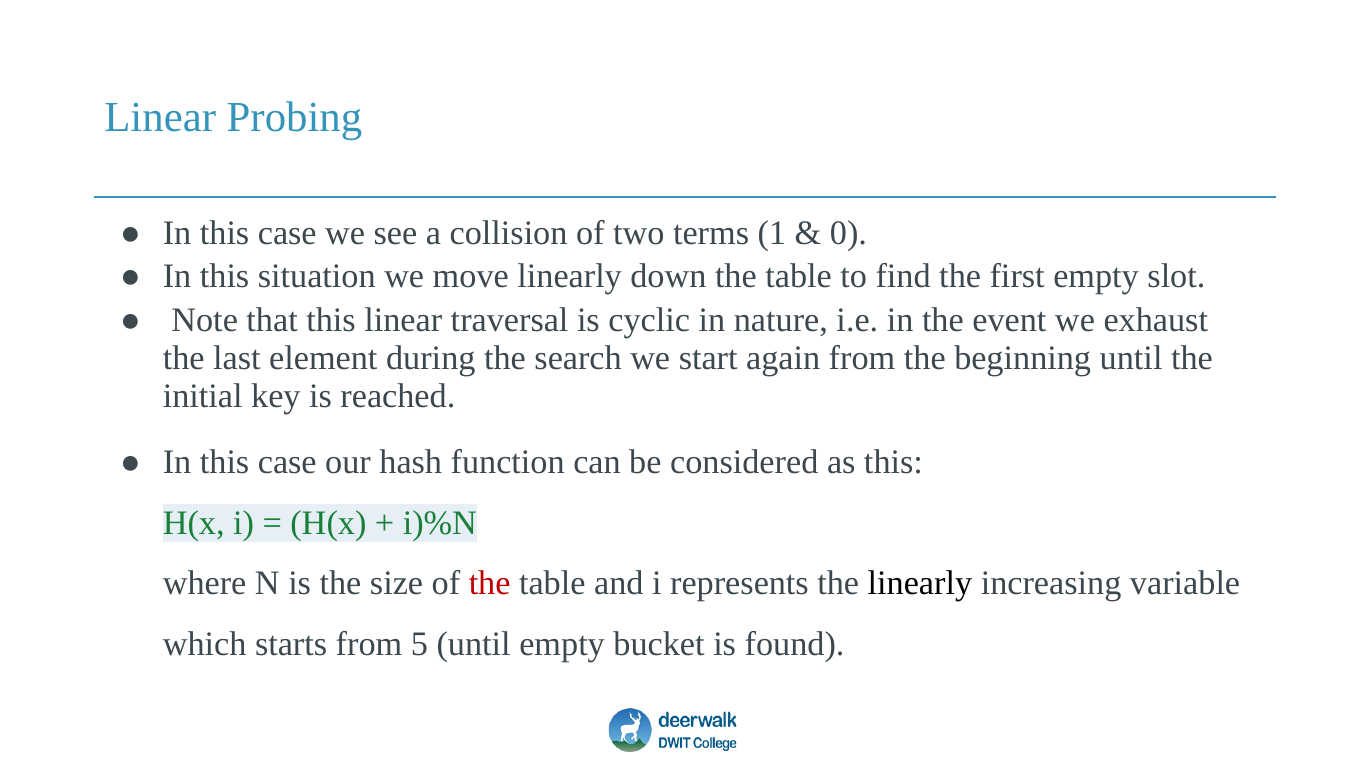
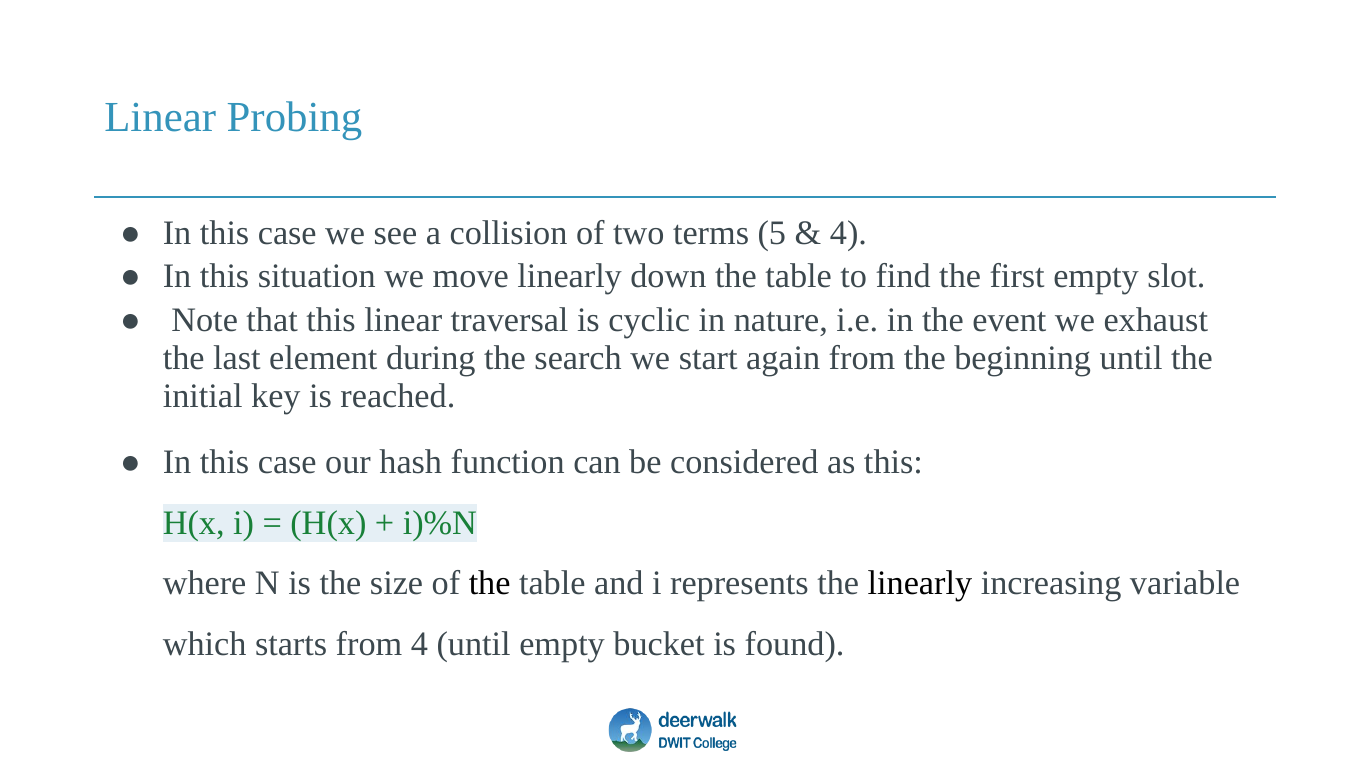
1: 1 -> 5 (772, 233)
0: 0 -> 4 (848, 233)
the colour: red -> black (490, 583)
from 5: 5 -> 4 (419, 644)
